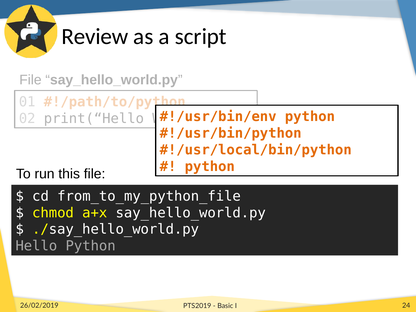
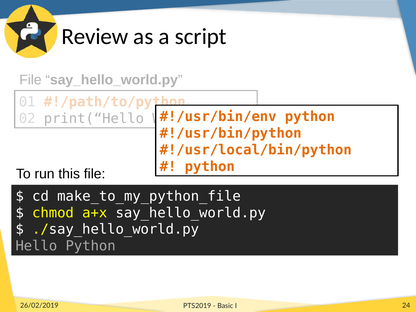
from_to_my_python_file: from_to_my_python_file -> make_to_my_python_file (149, 196)
